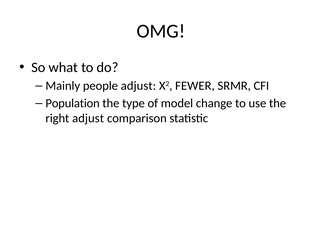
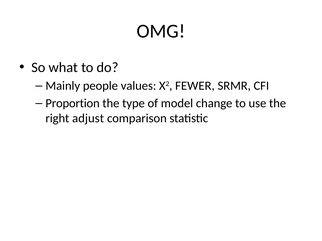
people adjust: adjust -> values (139, 86)
Population: Population -> Proportion (73, 104)
